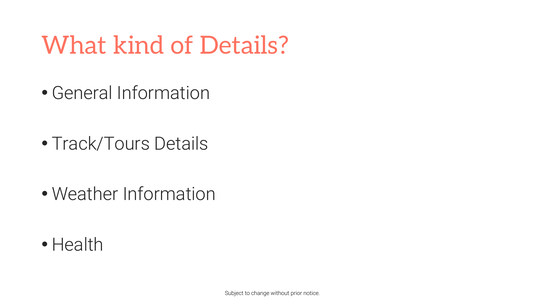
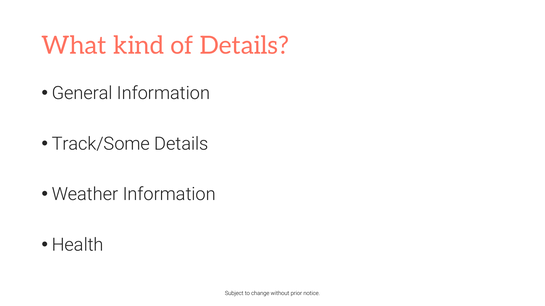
Track/Tours: Track/Tours -> Track/Some (101, 144)
